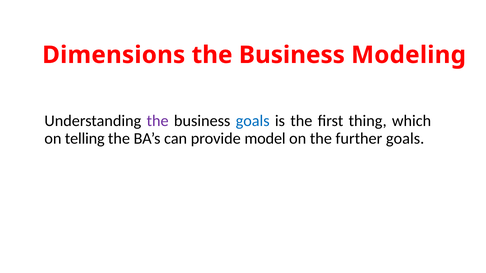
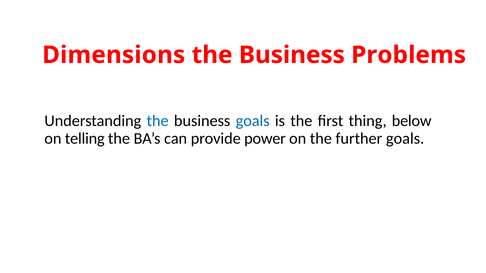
Modeling: Modeling -> Problems (409, 55)
the colour: purple -> blue (158, 121)
which: which -> below (412, 121)
model: model -> power (265, 139)
